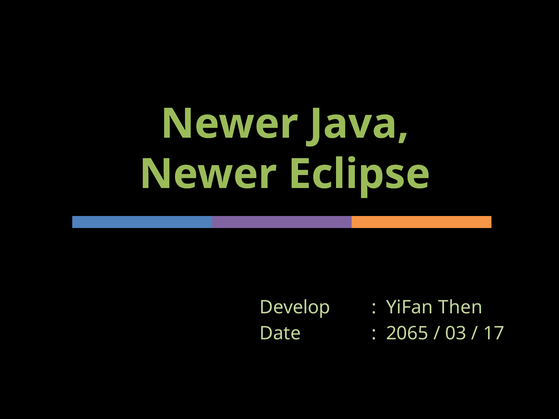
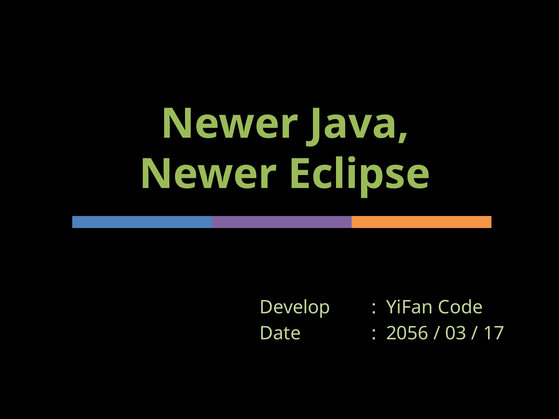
Then: Then -> Code (460, 308)
2065: 2065 -> 2056 (407, 333)
